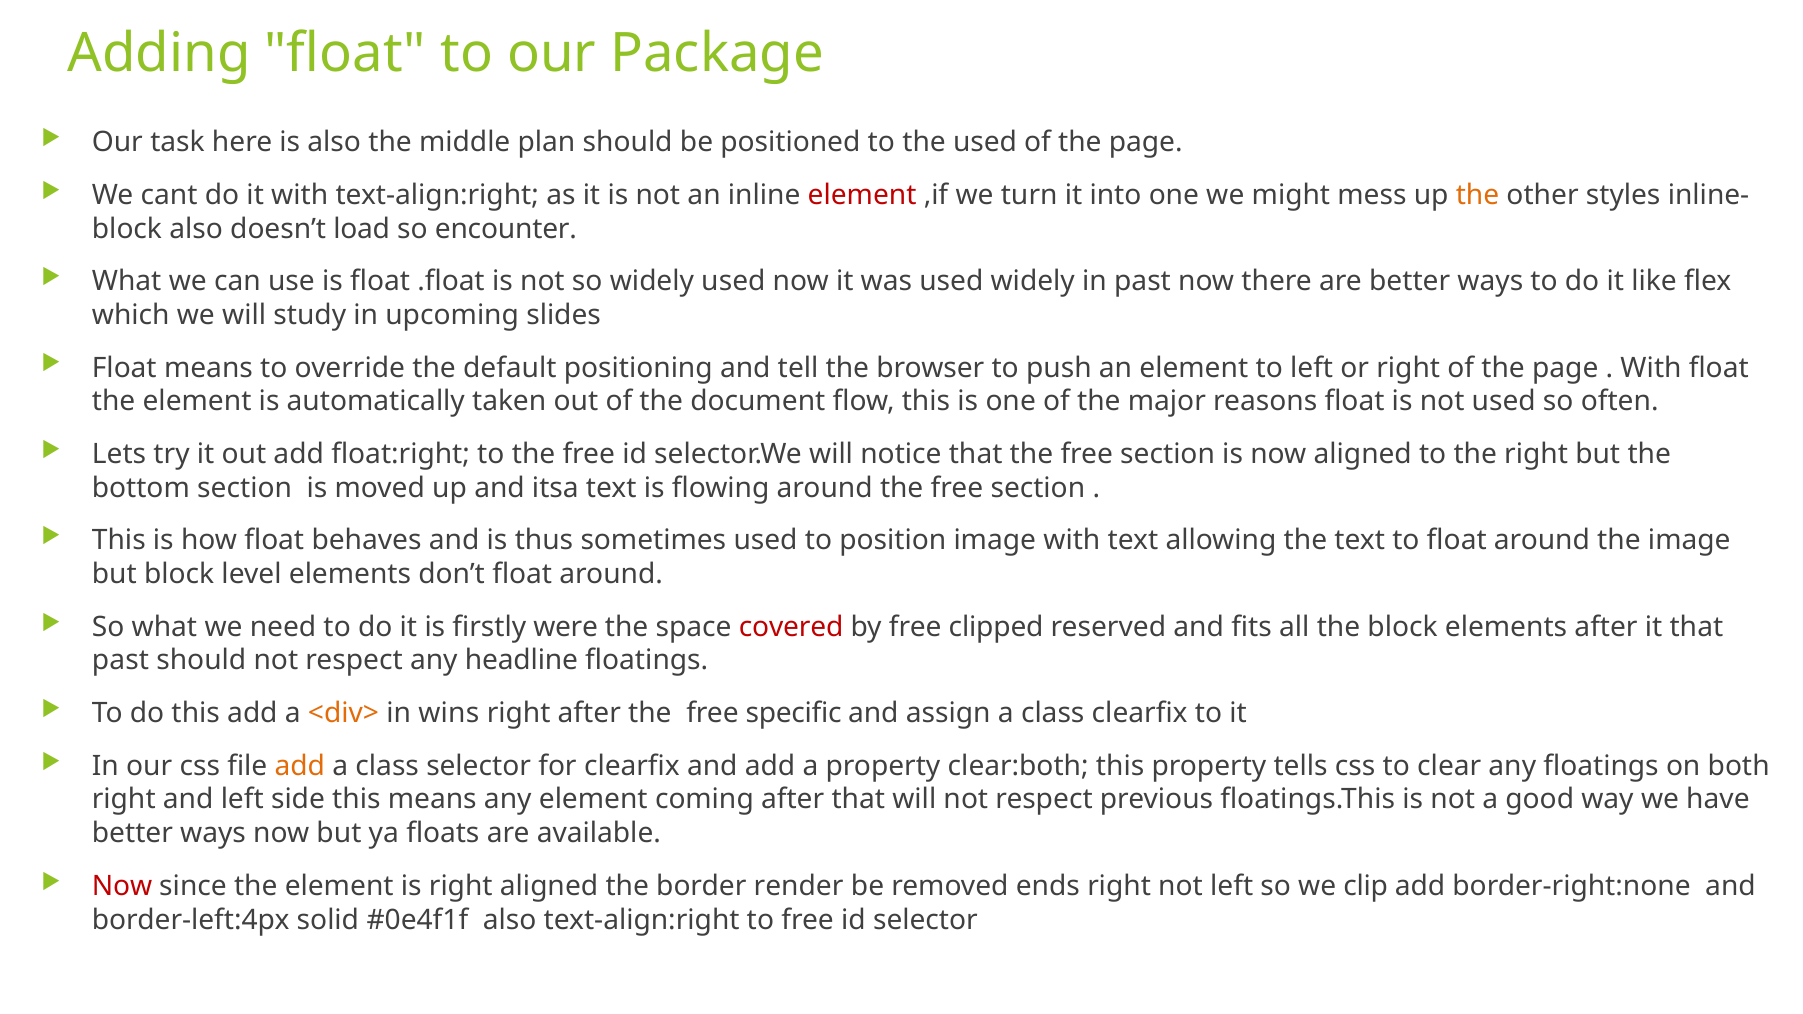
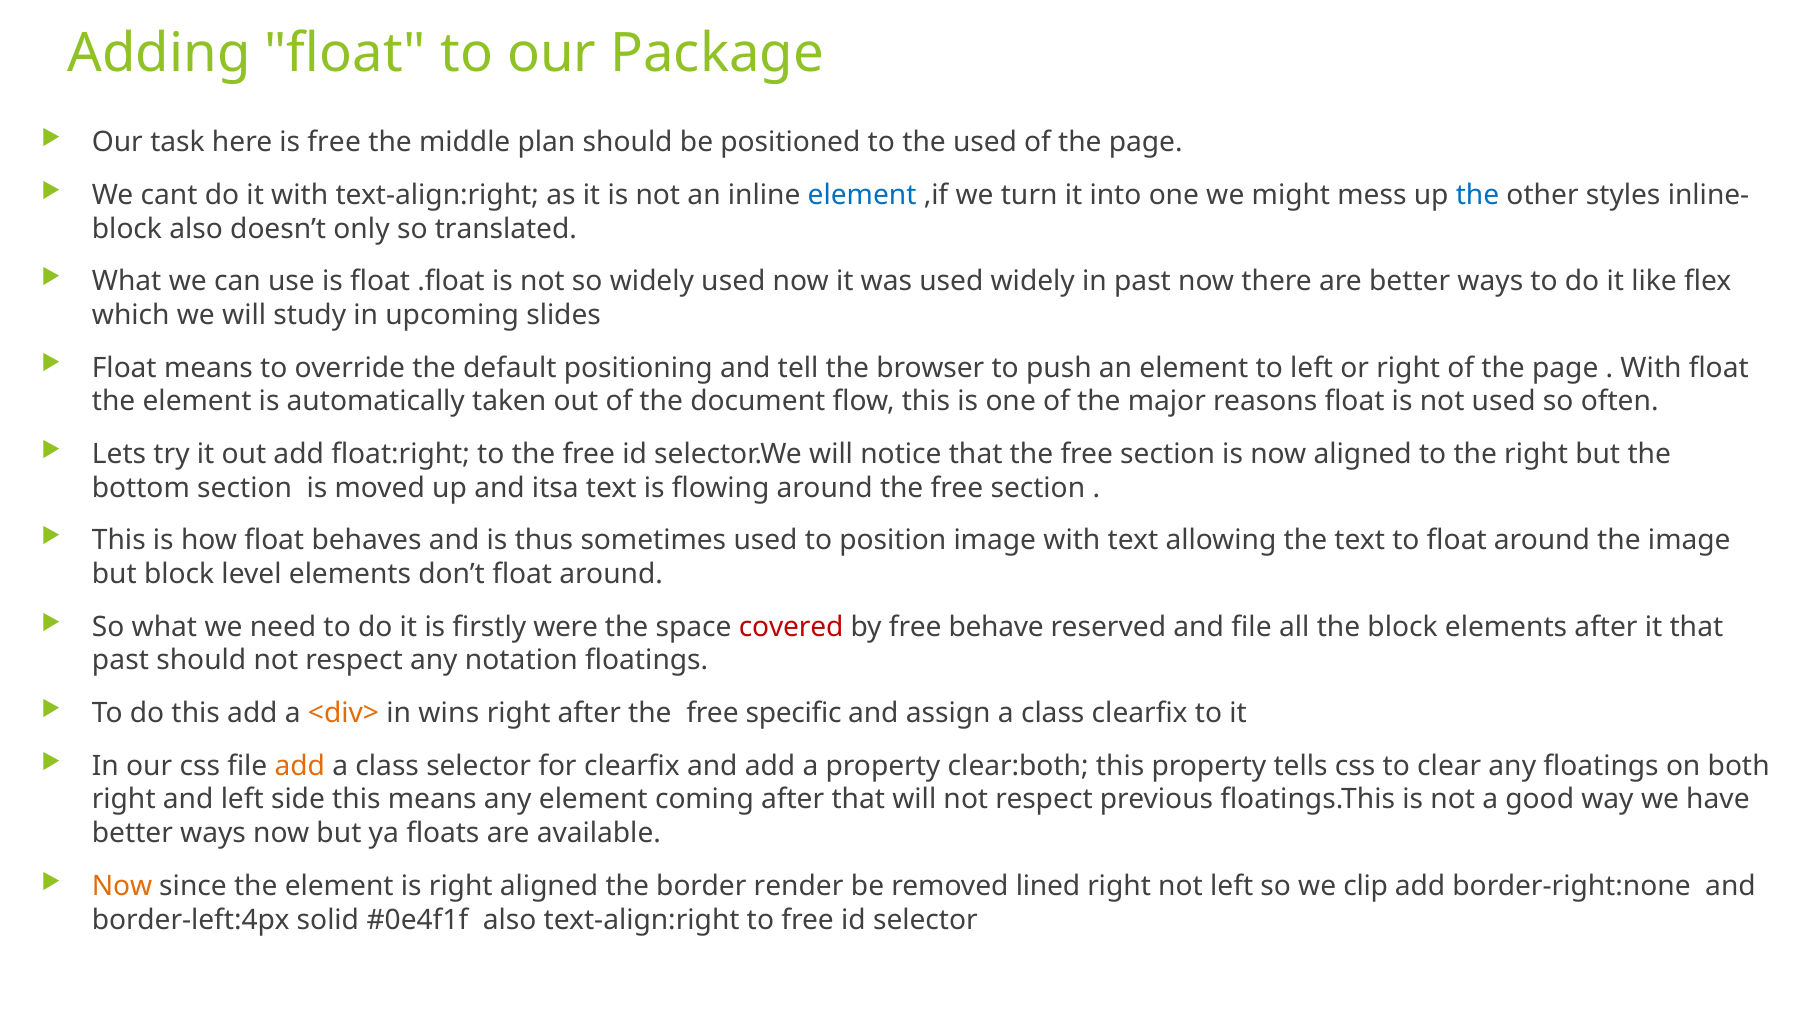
is also: also -> free (334, 142)
element colour: red -> blue (862, 195)
the colour: orange -> blue (1478, 195)
load: load -> only (362, 229)
encounter: encounter -> translated (506, 229)
clipped: clipped -> behave (996, 627)
and fits: fits -> file (1251, 627)
headline: headline -> notation (521, 661)
Now colour: red -> orange (122, 886)
ends: ends -> lined (1048, 886)
